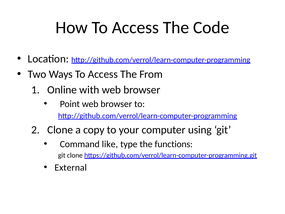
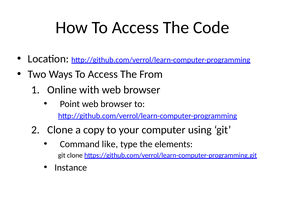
functions: functions -> elements (174, 144)
External: External -> Instance (71, 167)
